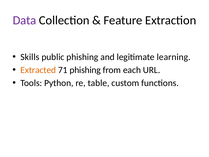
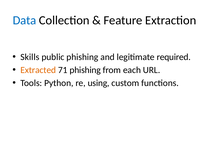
Data colour: purple -> blue (24, 20)
learning: learning -> required (174, 57)
table: table -> using (99, 83)
